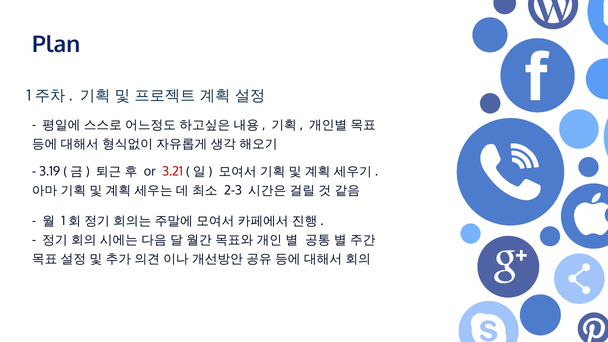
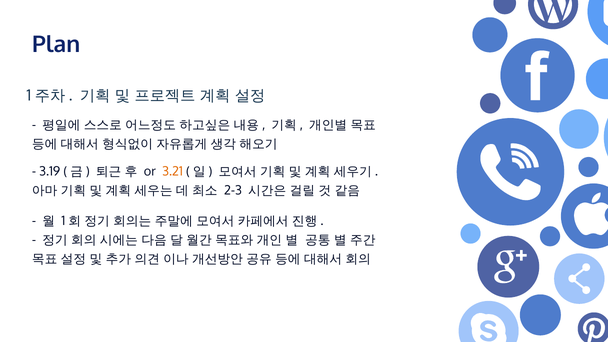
3.21 colour: red -> orange (173, 171)
